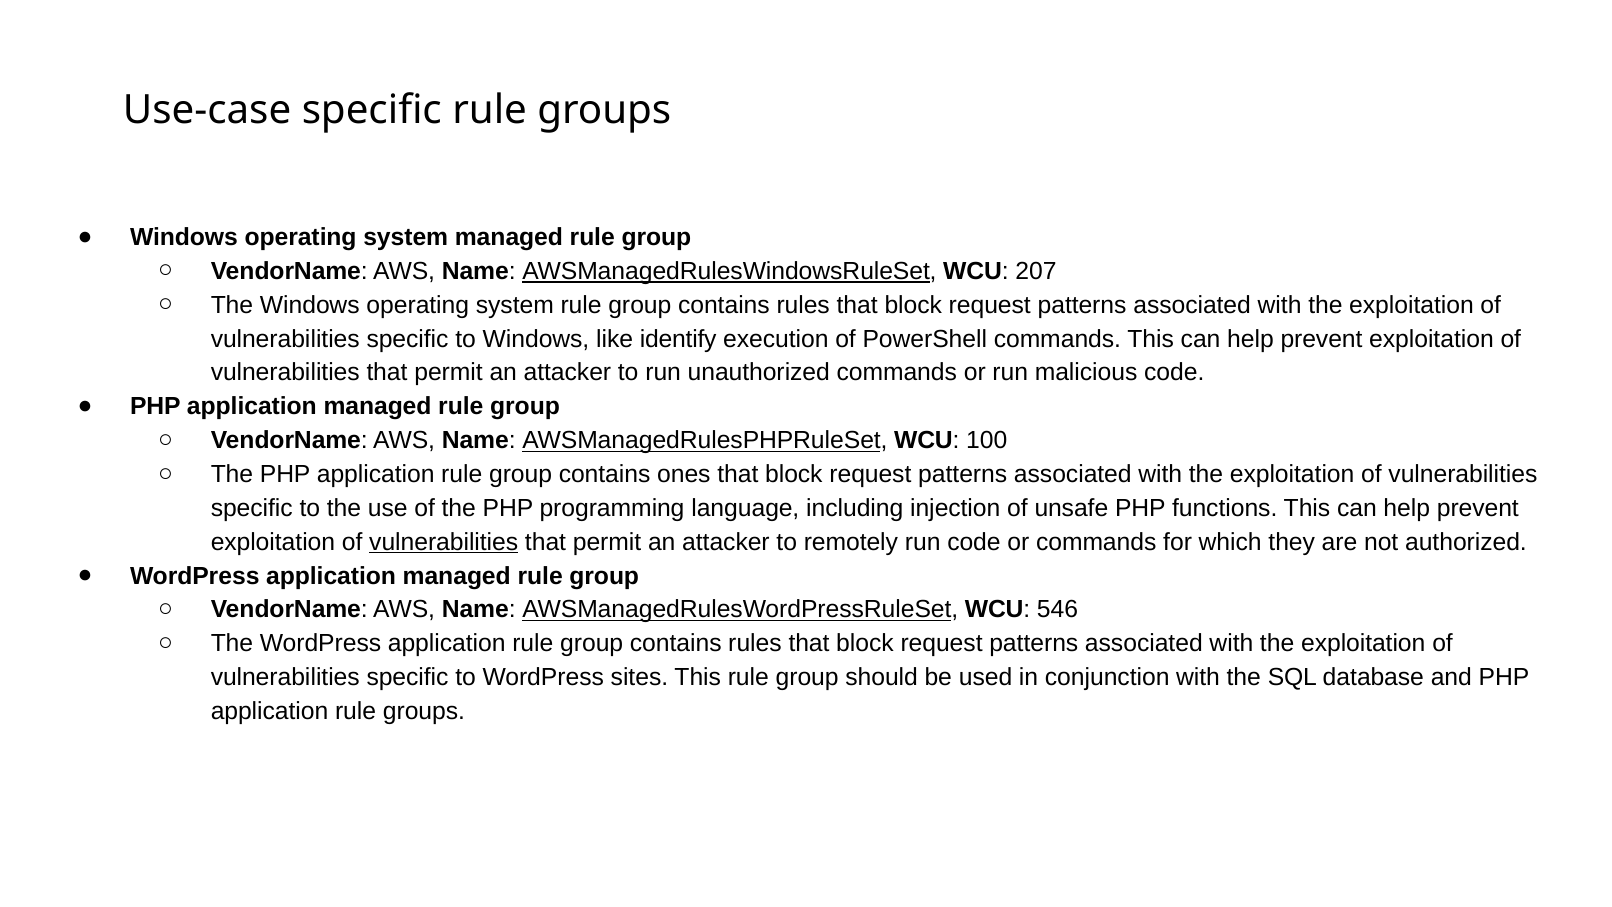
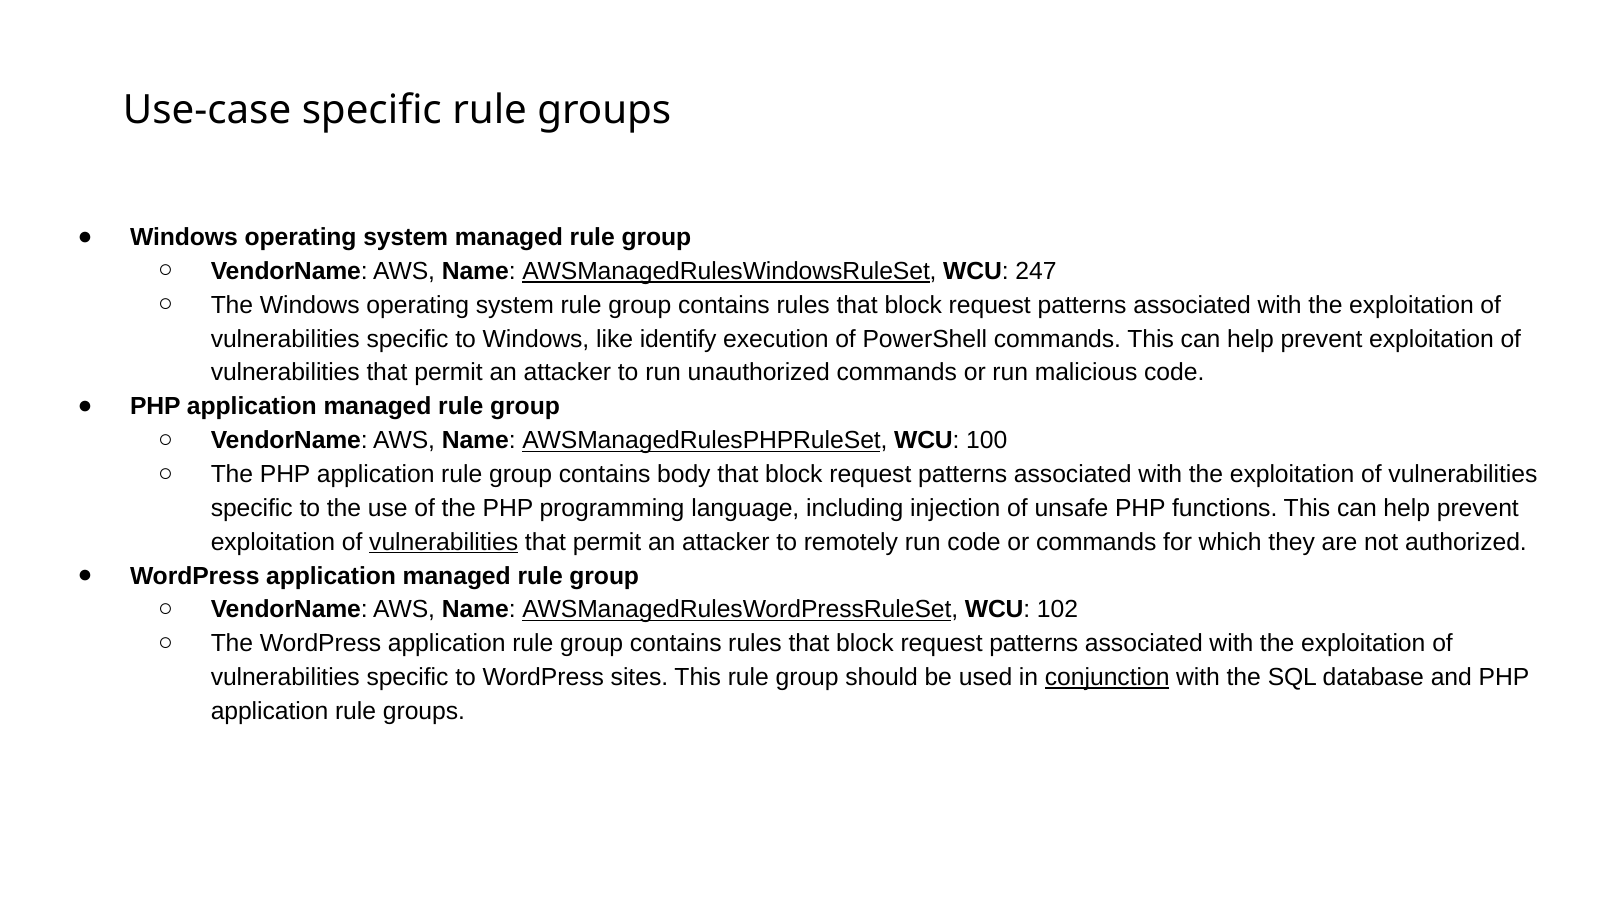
207: 207 -> 247 (1036, 271)
ones: ones -> body (684, 474)
546: 546 -> 102 (1058, 610)
conjunction underline: none -> present (1107, 677)
